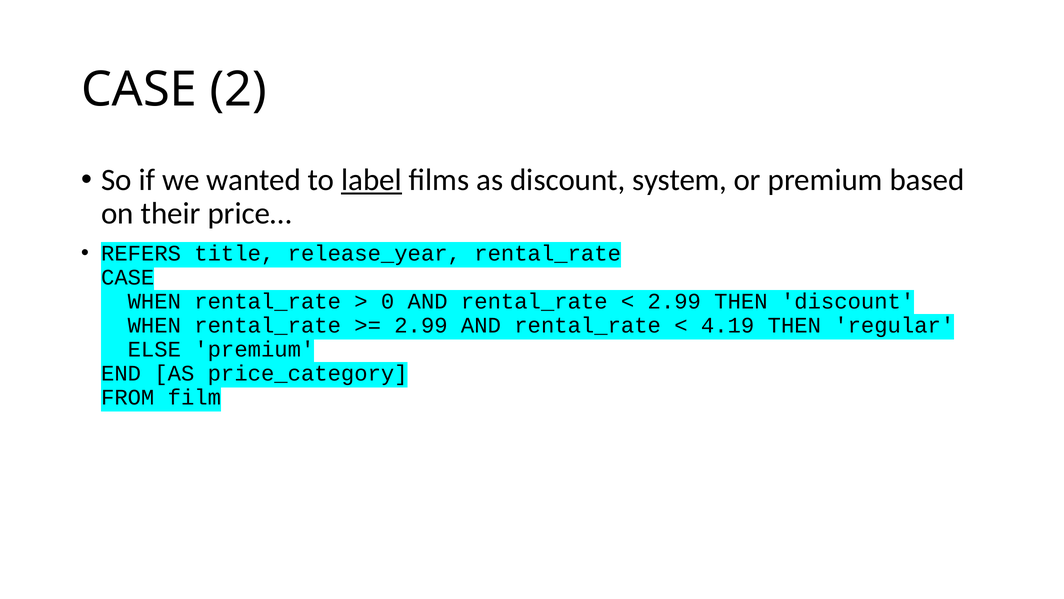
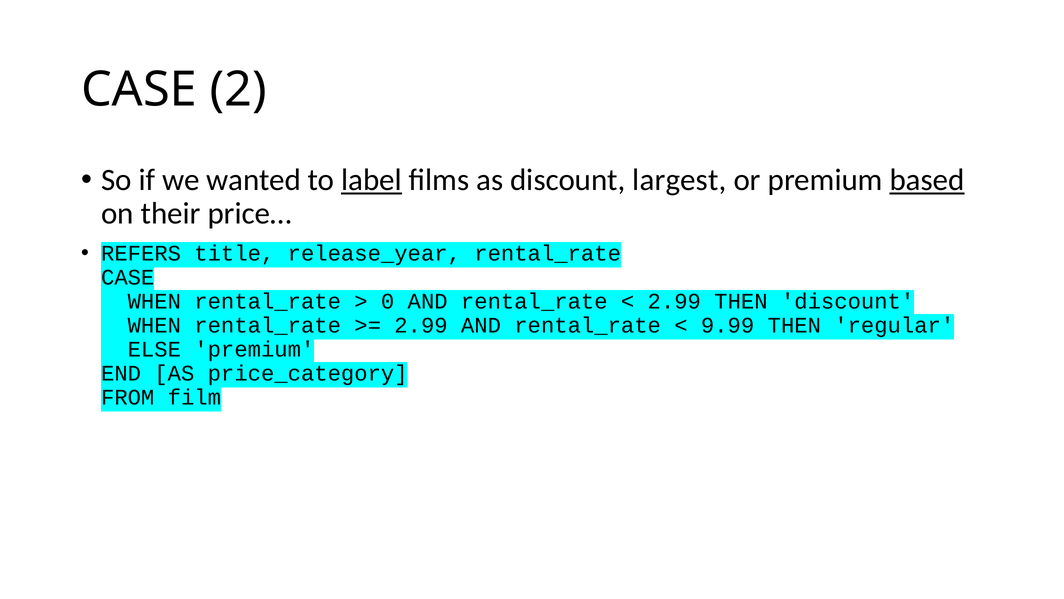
system: system -> largest (679, 180)
based underline: none -> present (927, 180)
4.19: 4.19 -> 9.99 (728, 325)
